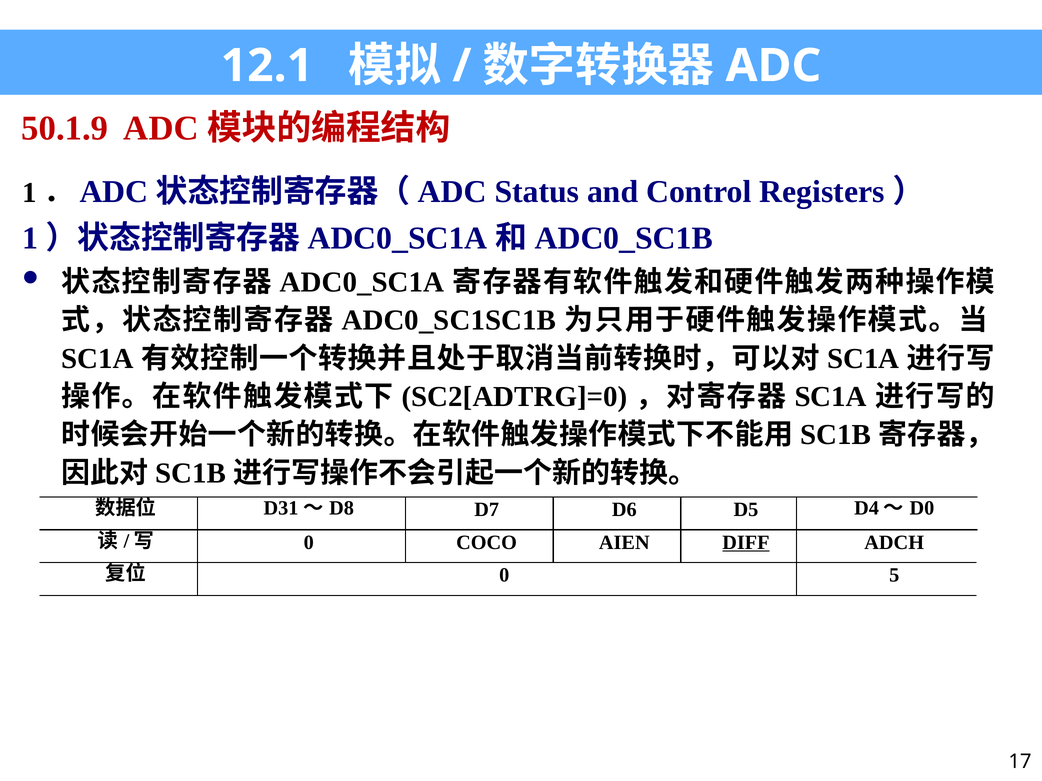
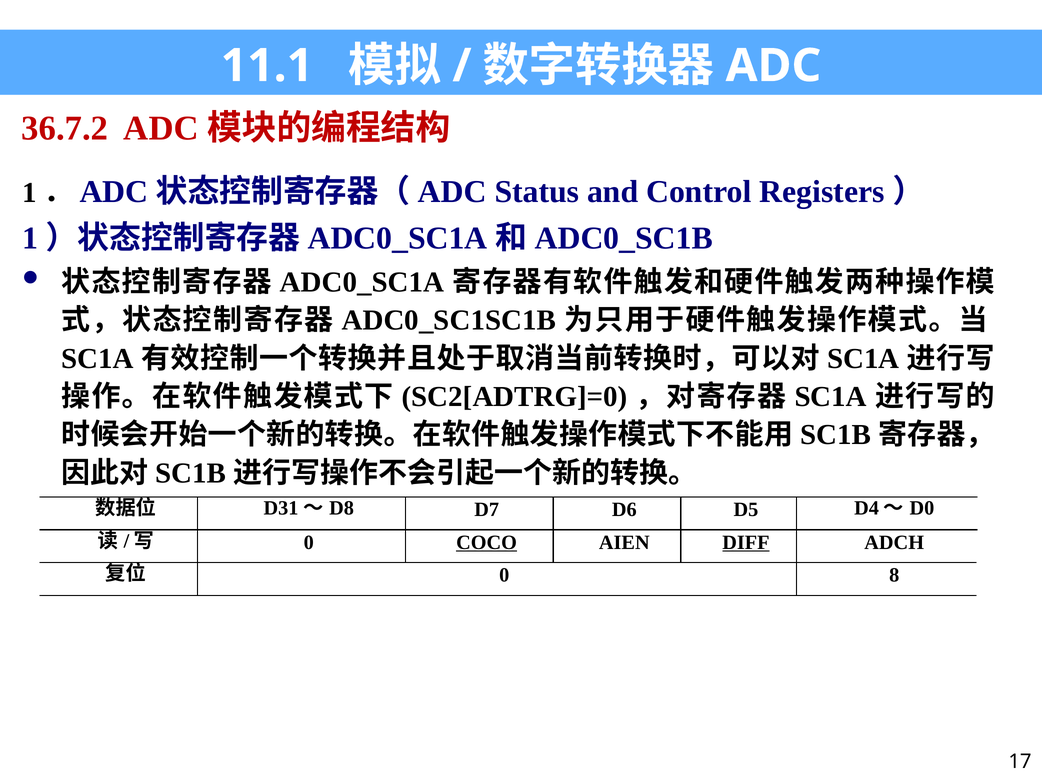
12.1: 12.1 -> 11.1 (267, 66)
50.1.9: 50.1.9 -> 36.7.2 (65, 129)
COCO underline: none -> present (487, 543)
5: 5 -> 8 (894, 576)
